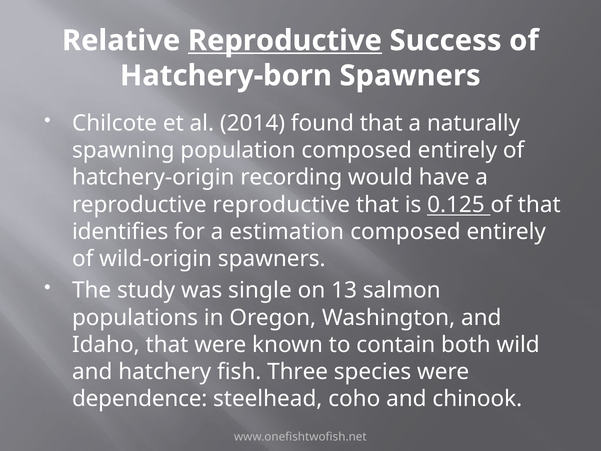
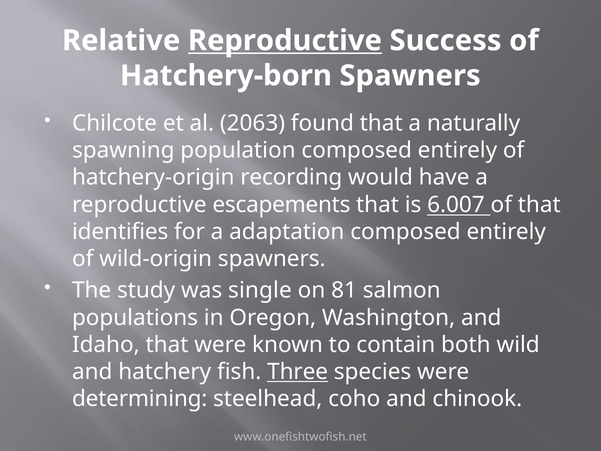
2014: 2014 -> 2063 (252, 123)
reproductive reproductive: reproductive -> escapements (281, 204)
0.125: 0.125 -> 6.007 (456, 204)
estimation: estimation -> adaptation (287, 232)
13: 13 -> 81 (344, 290)
Three underline: none -> present (298, 372)
dependence: dependence -> determining (140, 399)
